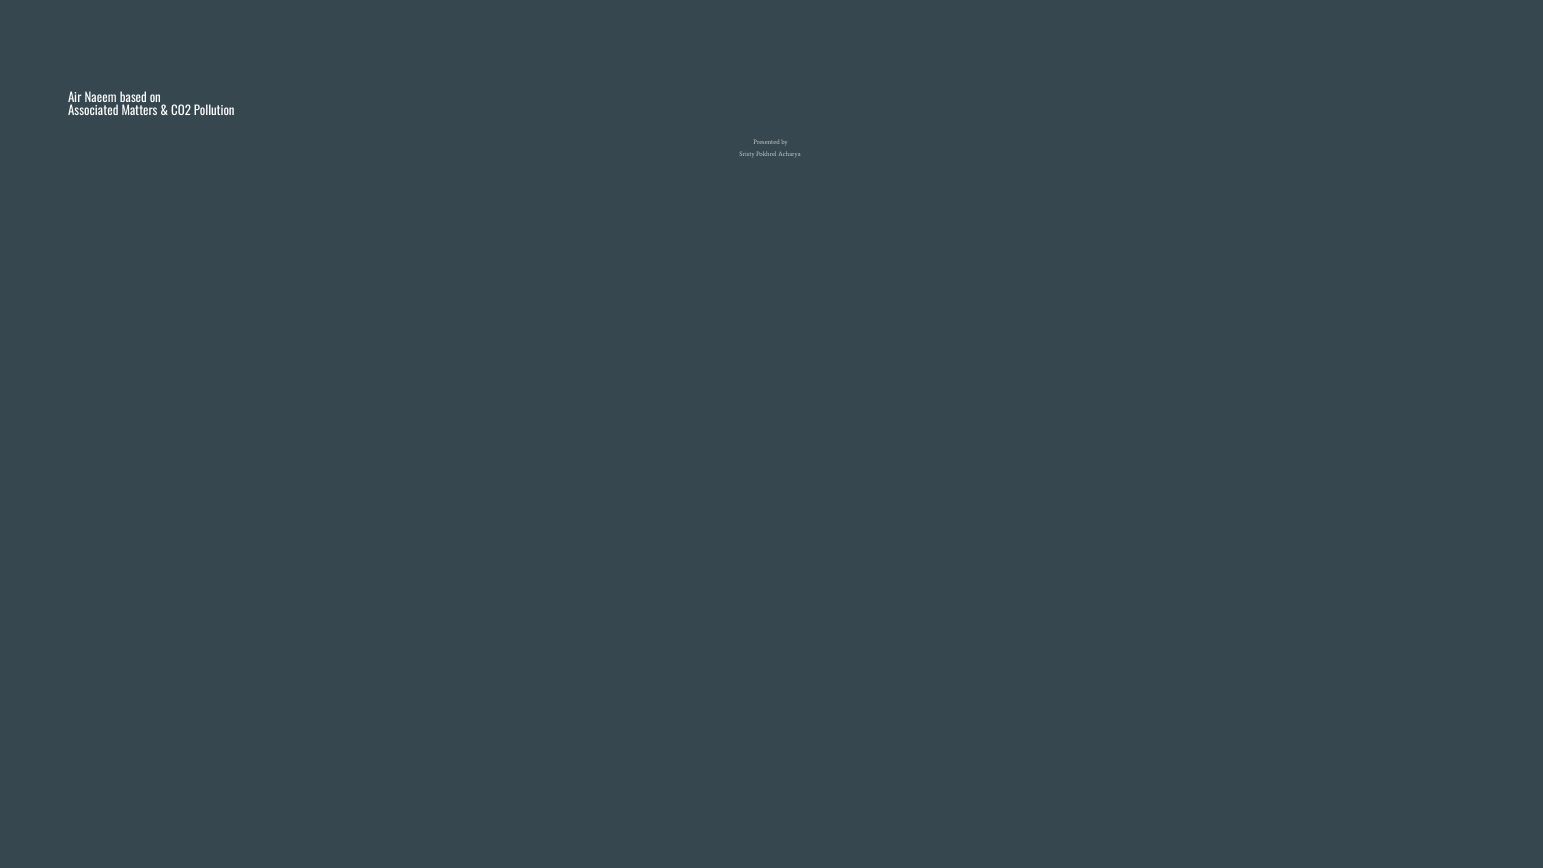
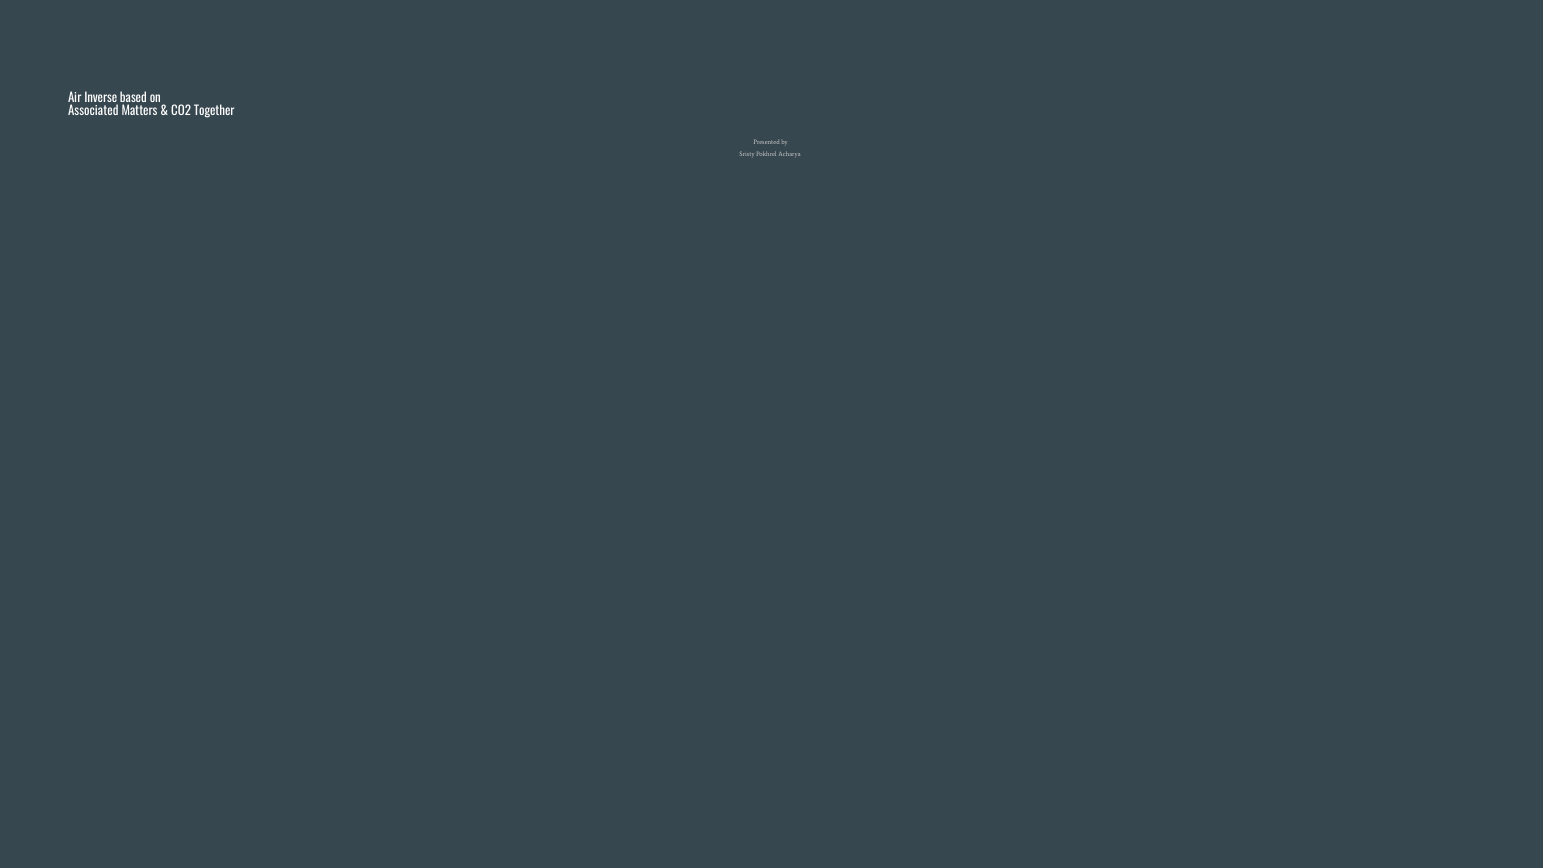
Naeem: Naeem -> Inverse (101, 99)
Pollution: Pollution -> Together (214, 111)
